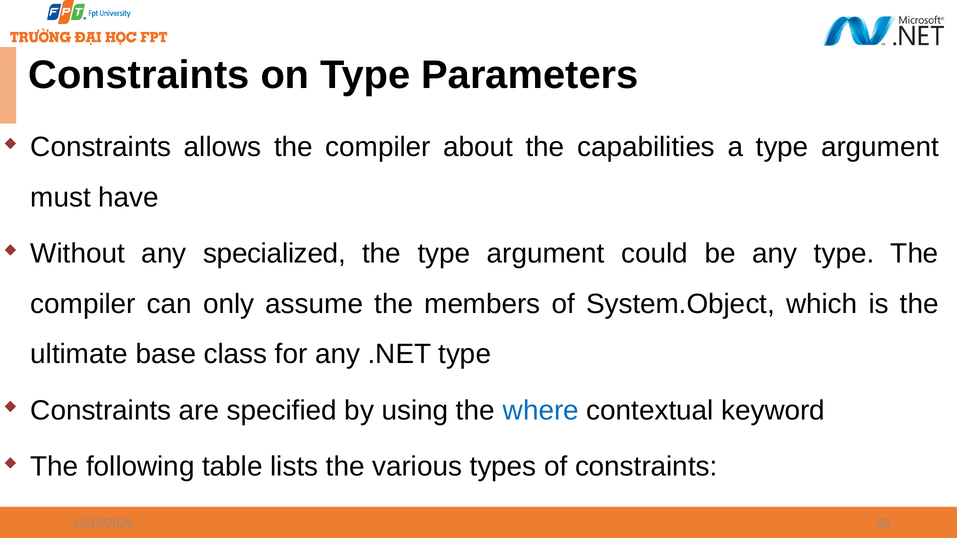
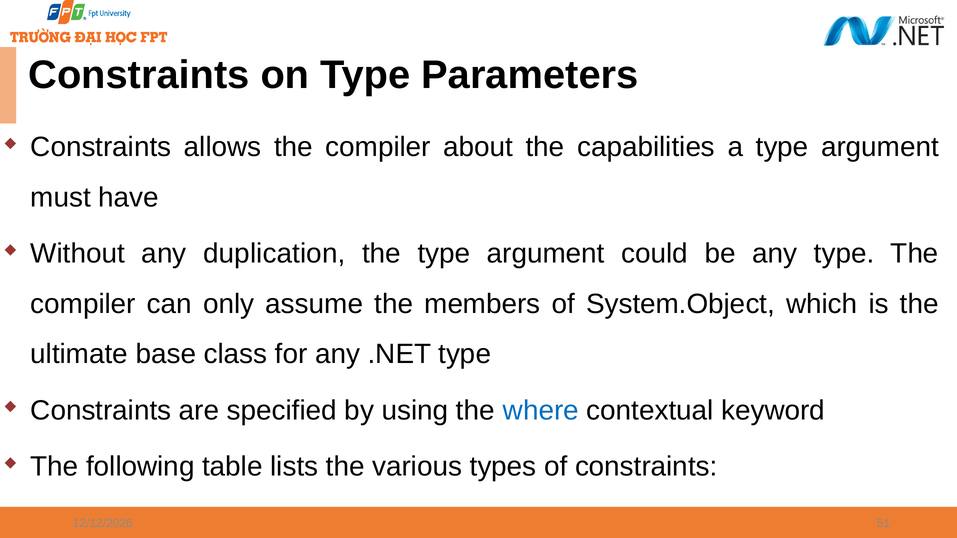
specialized: specialized -> duplication (274, 254)
52: 52 -> 51 (883, 524)
